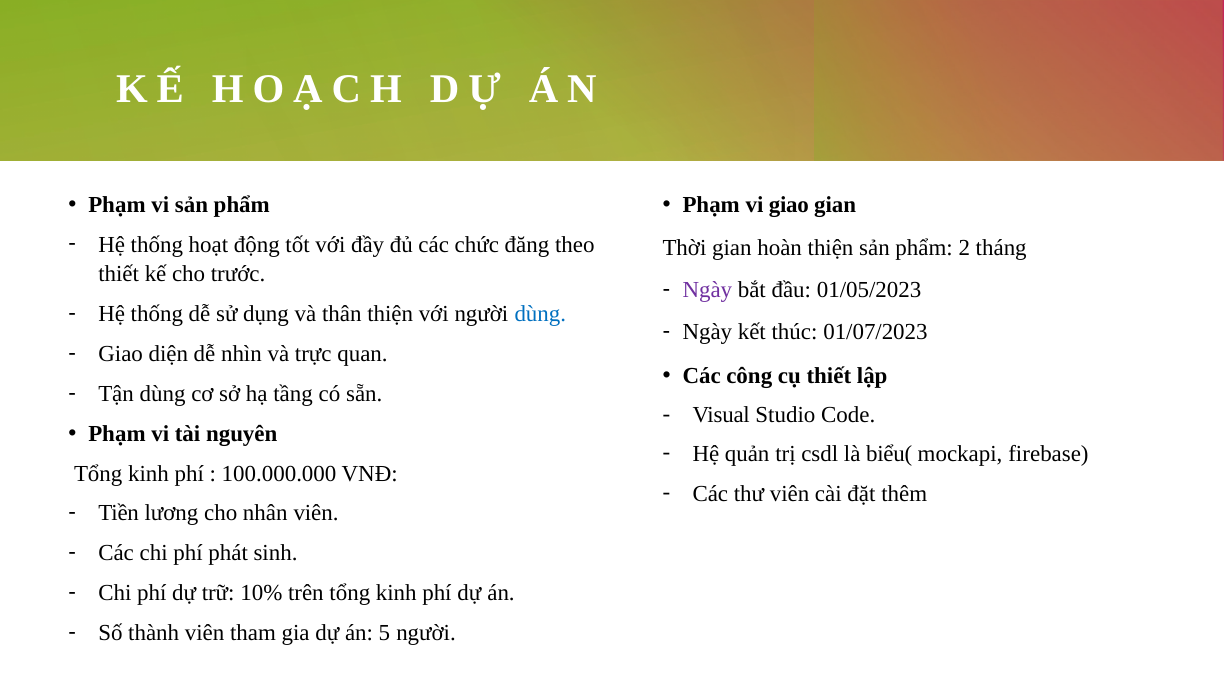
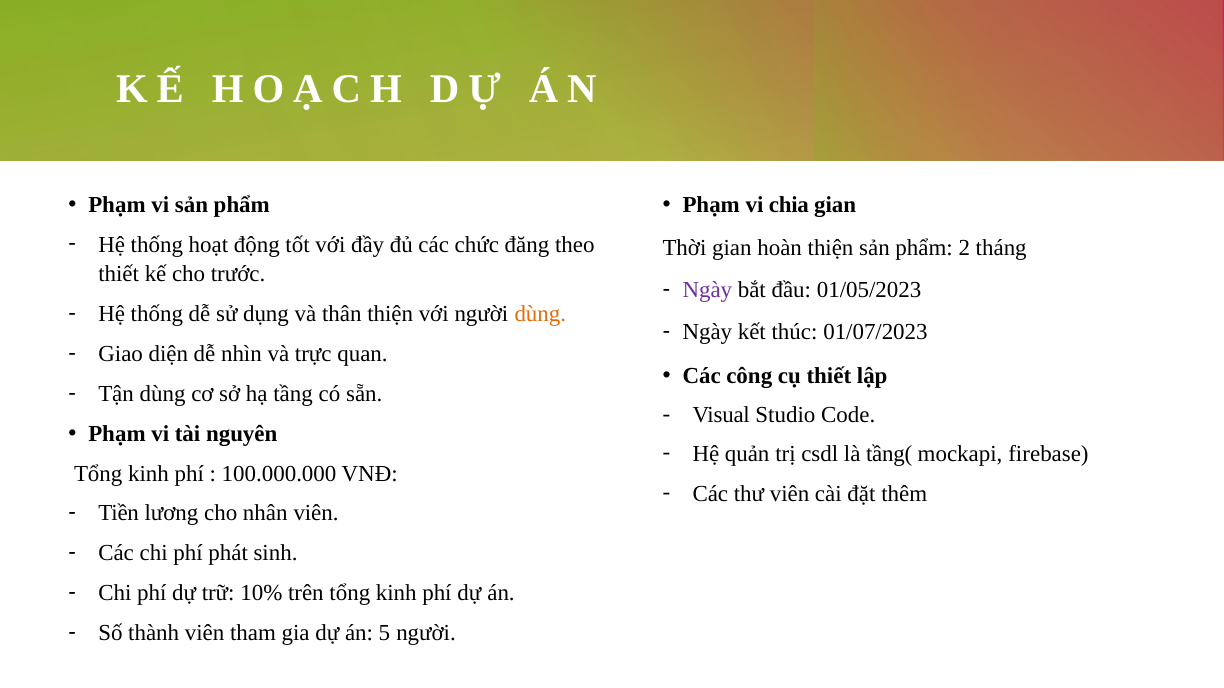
vi giao: giao -> chia (789, 205)
dùng colour: blue -> orange (540, 314)
biểu(: biểu( -> tầng( (889, 454)
